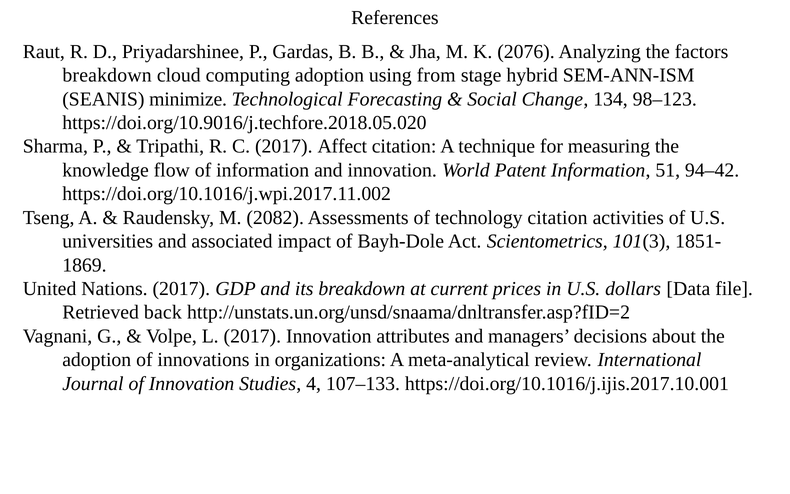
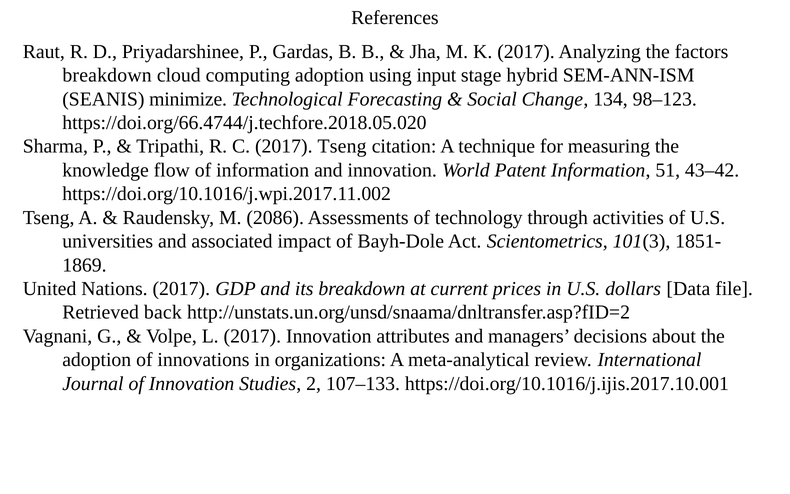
K 2076: 2076 -> 2017 (526, 52)
from: from -> input (436, 75)
https://doi.org/10.9016/j.techfore.2018.05.020: https://doi.org/10.9016/j.techfore.2018.05.020 -> https://doi.org/66.4744/j.techfore.2018.05.020 (244, 123)
2017 Affect: Affect -> Tseng (342, 146)
94–42: 94–42 -> 43–42 (712, 170)
2082: 2082 -> 2086 (275, 217)
technology citation: citation -> through (558, 217)
4: 4 -> 2 (314, 383)
